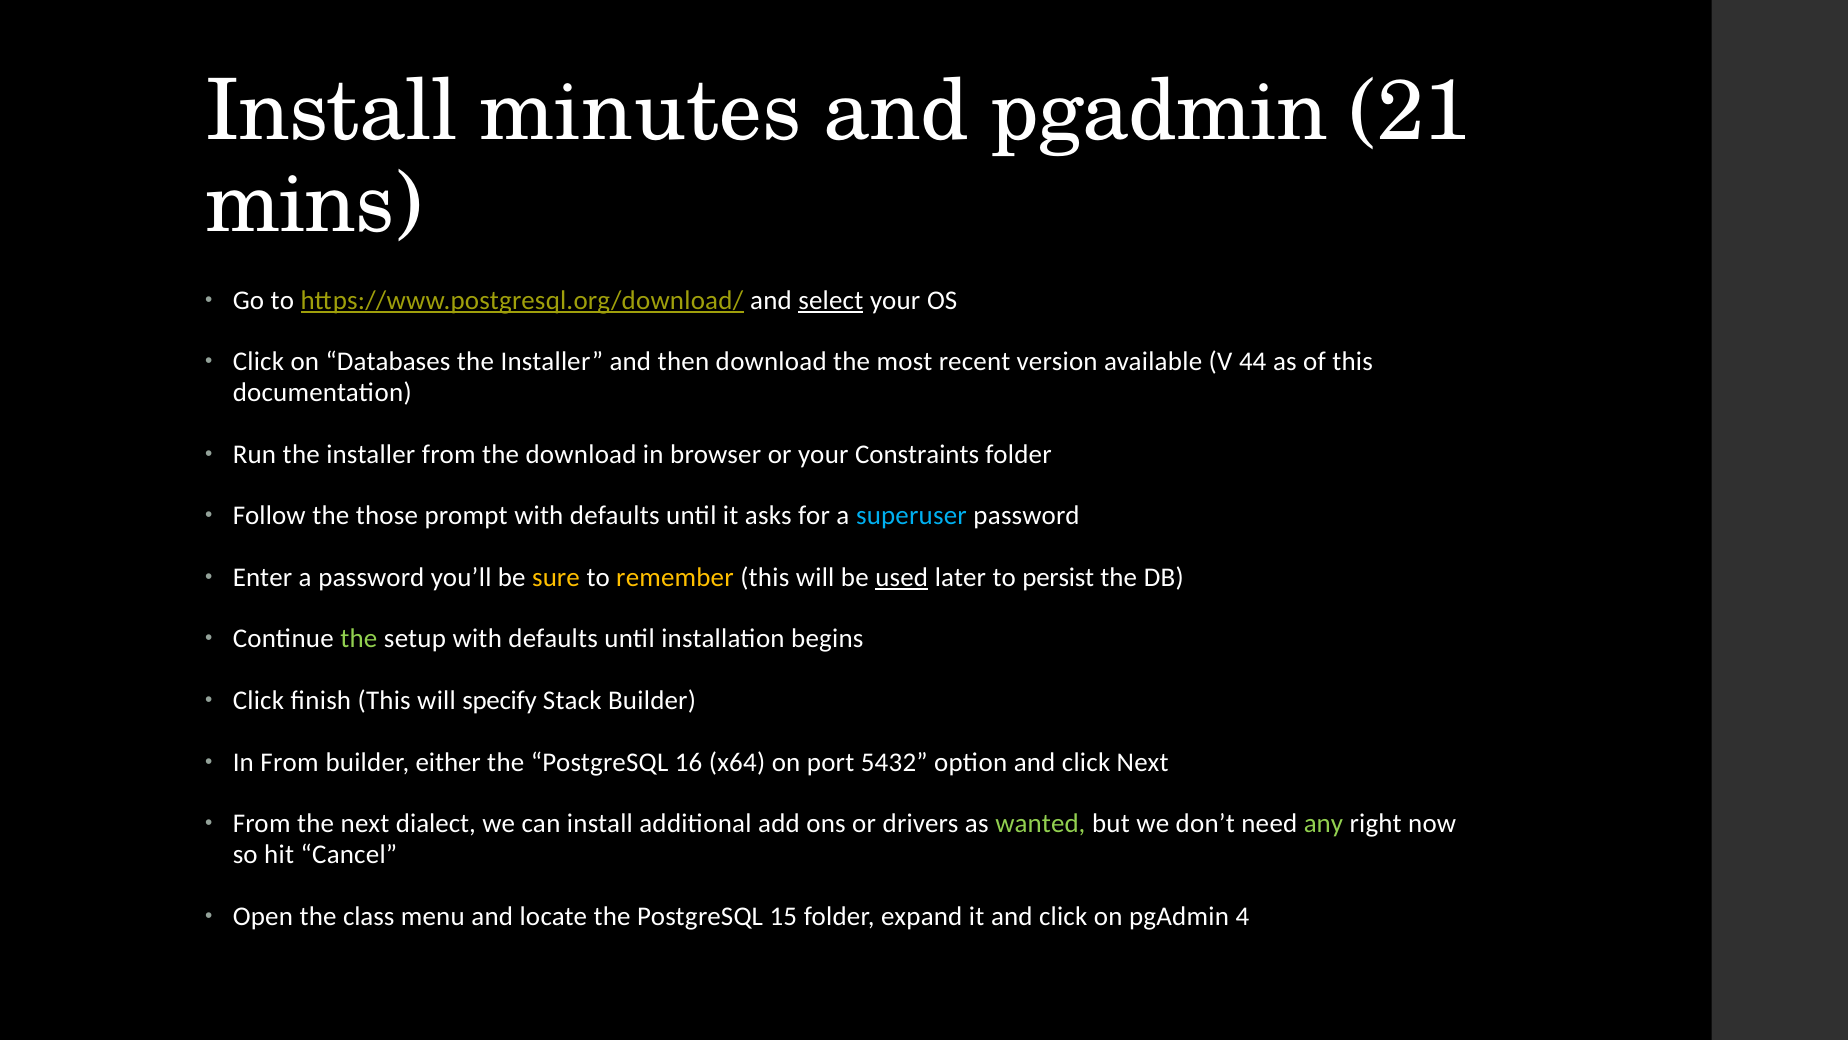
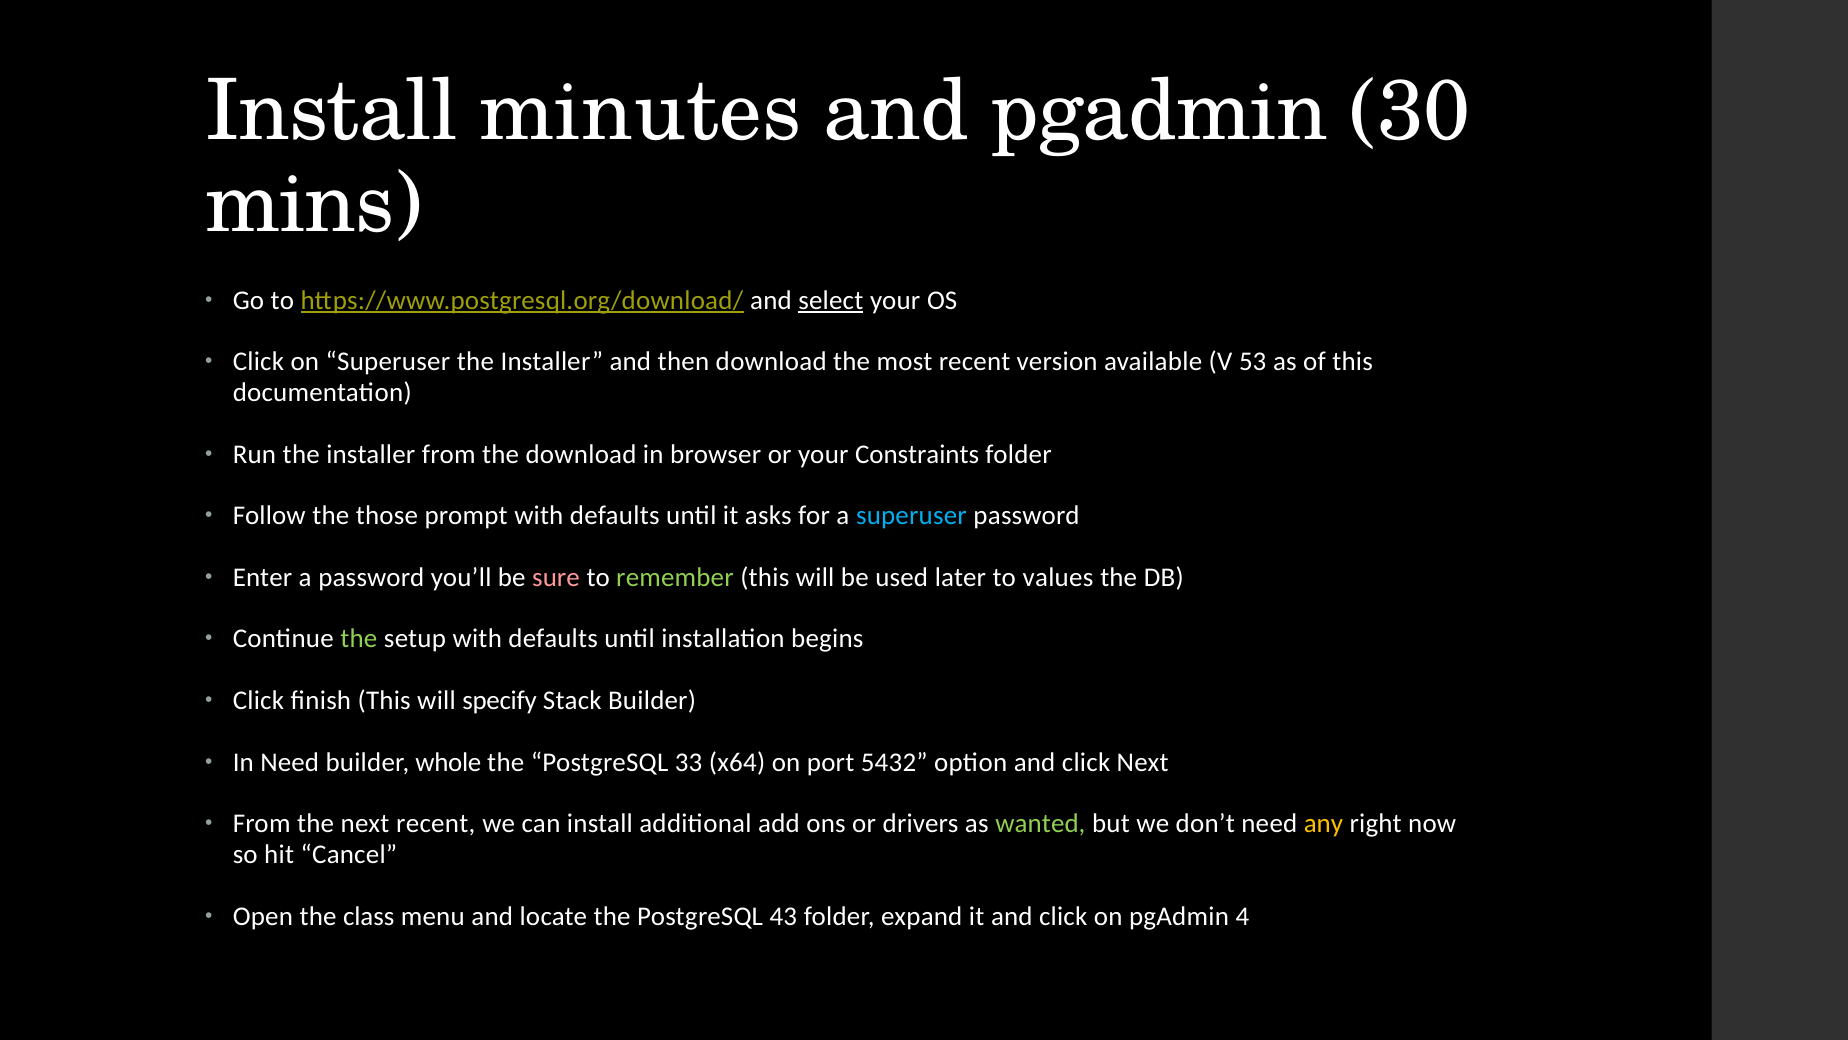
21: 21 -> 30 (1410, 112)
on Databases: Databases -> Superuser (388, 362)
44: 44 -> 53 (1253, 362)
sure colour: yellow -> pink (556, 577)
remember colour: yellow -> light green (675, 577)
used underline: present -> none (902, 577)
persist: persist -> values (1058, 577)
In From: From -> Need (290, 762)
either: either -> whole (448, 762)
16: 16 -> 33 (689, 762)
next dialect: dialect -> recent (436, 823)
any colour: light green -> yellow (1323, 823)
15: 15 -> 43 (783, 916)
